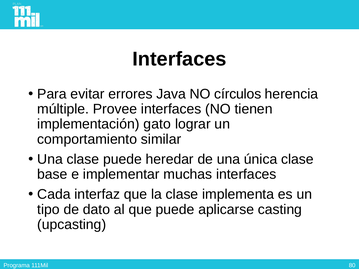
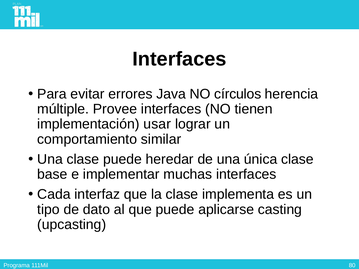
gato: gato -> usar (157, 124)
